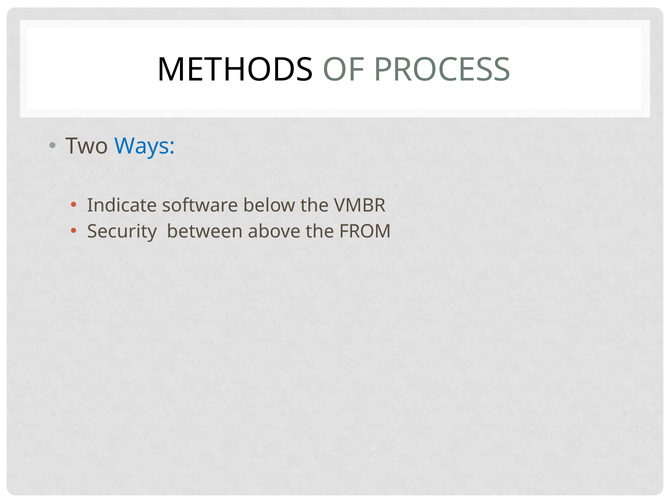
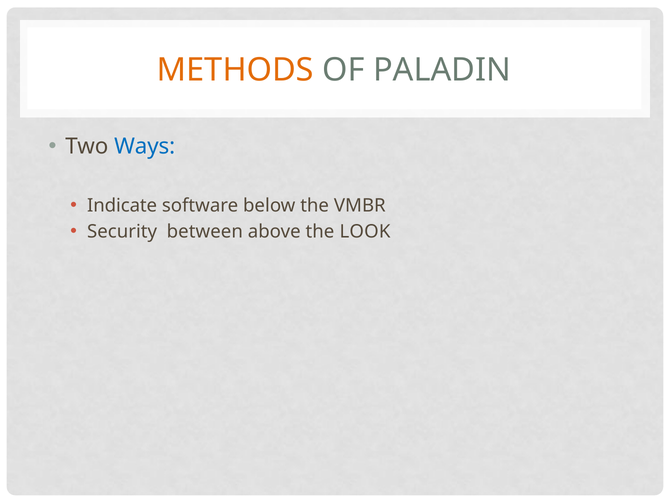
METHODS colour: black -> orange (235, 70)
PROCESS: PROCESS -> PALADIN (442, 70)
FROM: FROM -> LOOK (365, 232)
